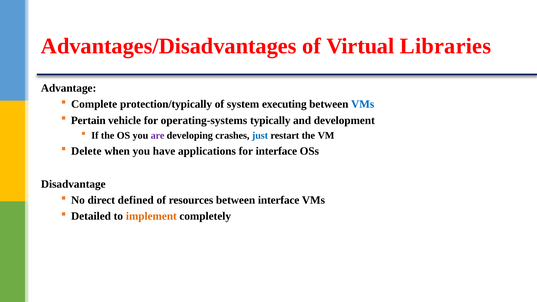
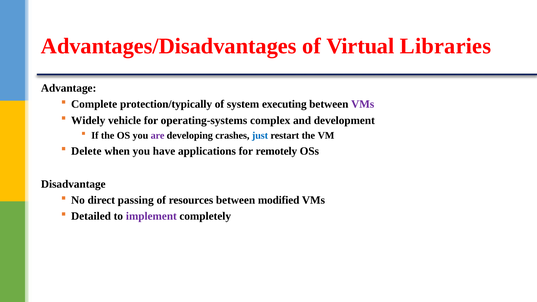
VMs colour: blue -> purple (363, 104)
Pertain: Pertain -> Widely (88, 120)
typically: typically -> complex (270, 120)
for interface: interface -> remotely (276, 151)
defined: defined -> passing (136, 200)
between interface: interface -> modified (279, 200)
implement colour: orange -> purple (151, 216)
